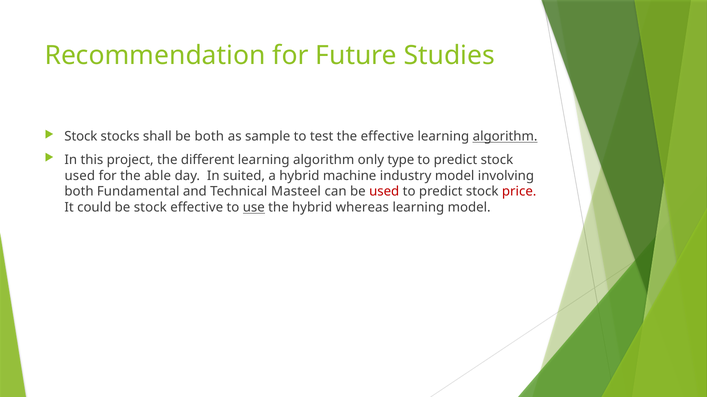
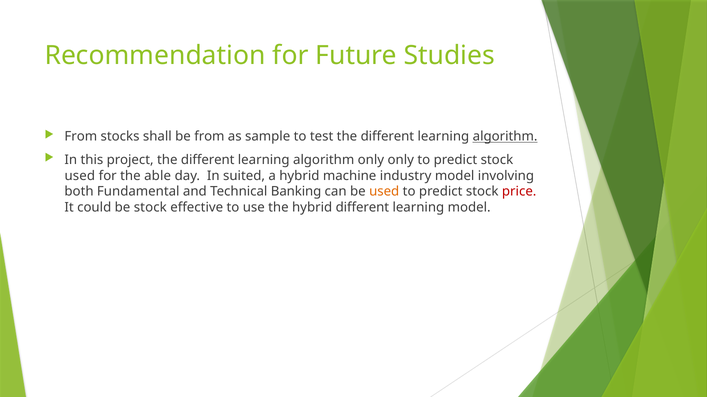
Stock: Stock -> From (81, 137)
be both: both -> from (209, 137)
test the effective: effective -> different (387, 137)
only type: type -> only (401, 160)
Masteel: Masteel -> Banking (296, 192)
used colour: red -> orange (384, 192)
use underline: present -> none (254, 208)
hybrid whereas: whereas -> different (362, 208)
